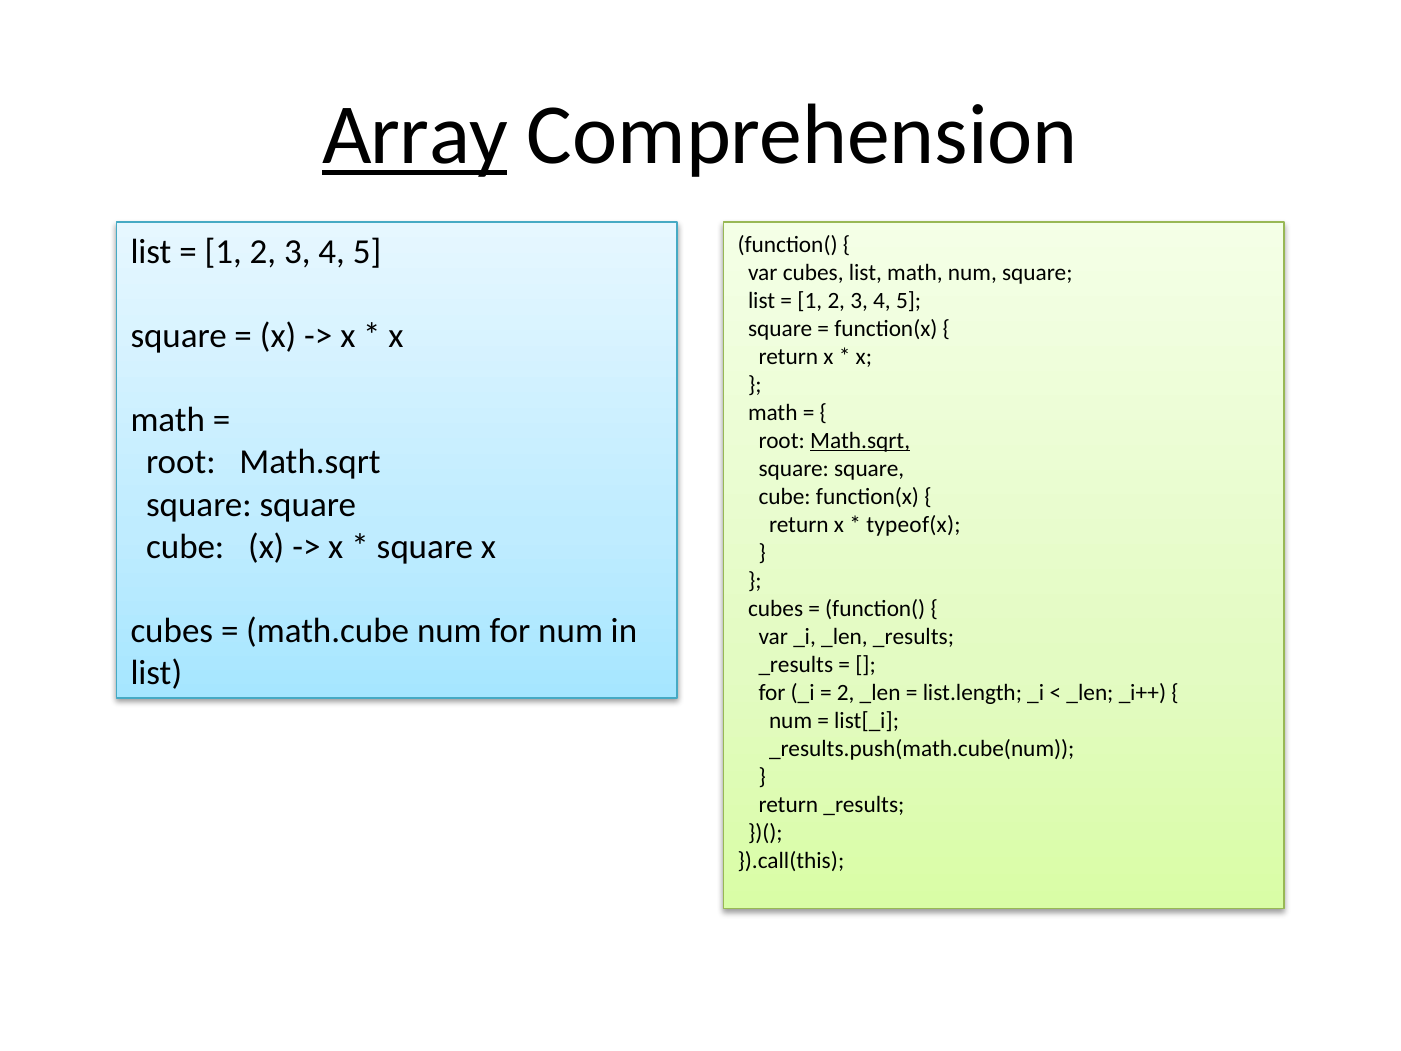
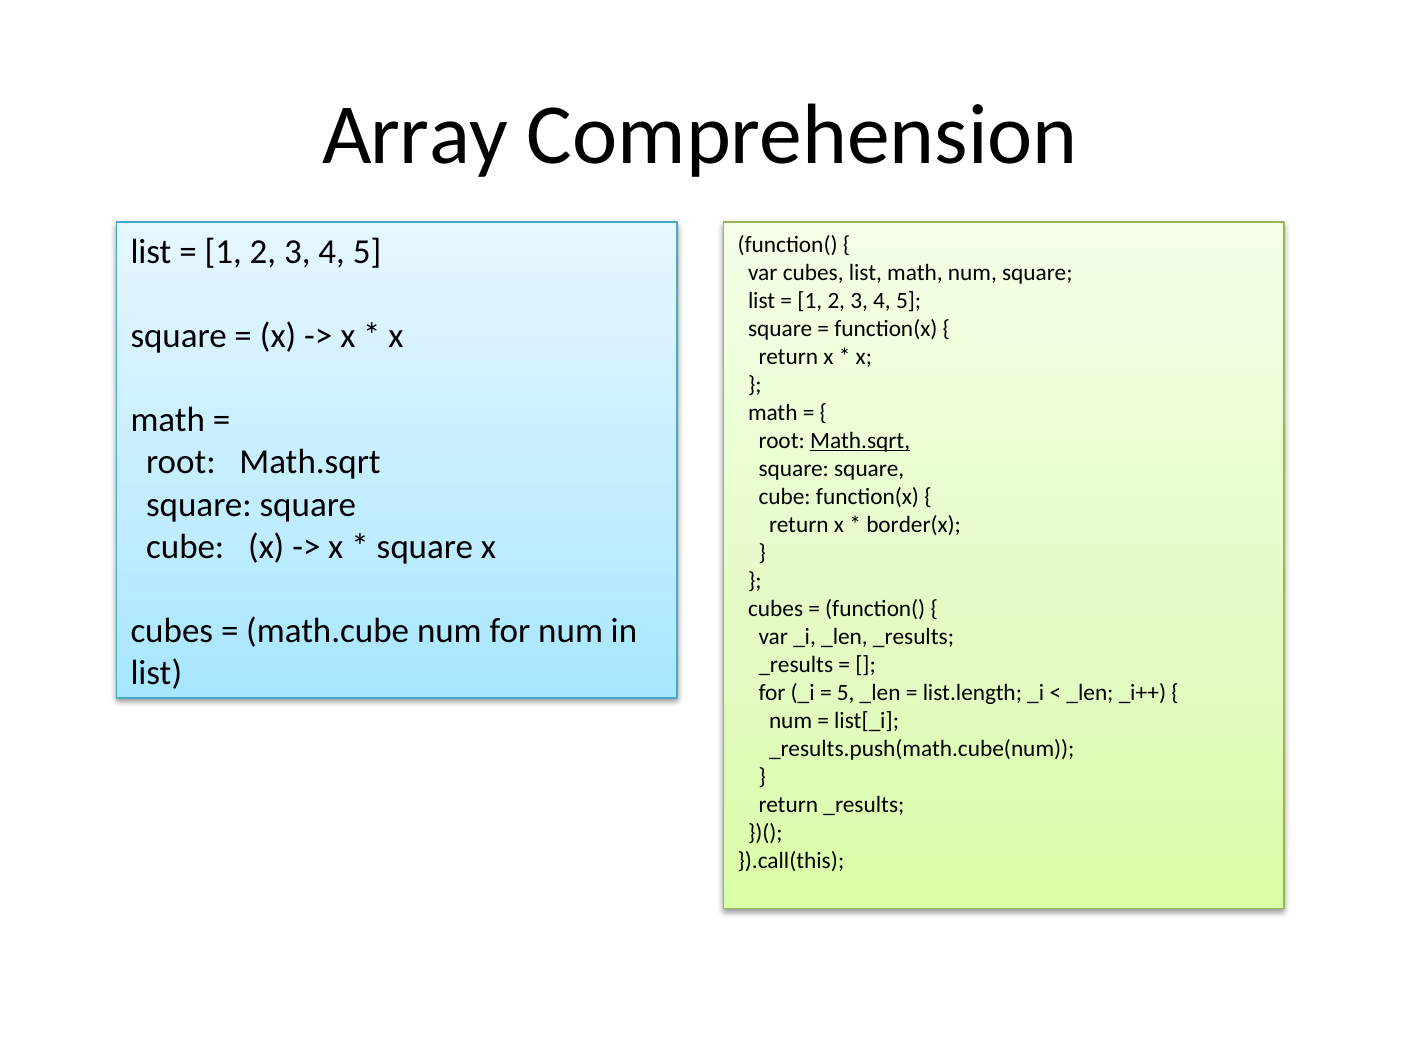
Array underline: present -> none (415, 136)
typeof(x: typeof(x -> border(x (914, 525)
2: 2 -> 5 (846, 693)
